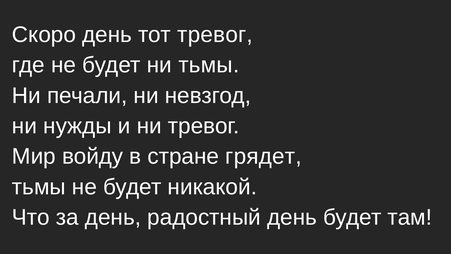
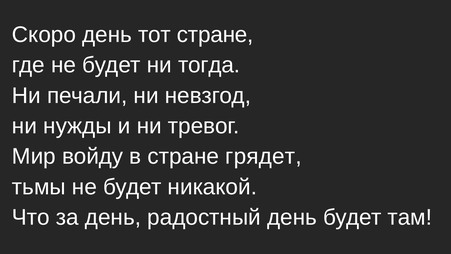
тот тревог: тревог -> стране (215, 35)
ни тьмы: тьмы -> тогда (209, 65)
